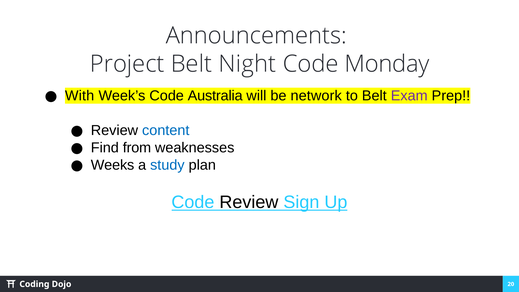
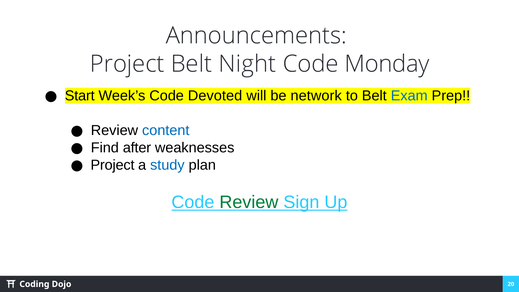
With: With -> Start (80, 96)
Australia: Australia -> Devoted (215, 96)
Exam colour: purple -> blue (409, 96)
from: from -> after (137, 148)
Weeks: Weeks -> Project (113, 165)
Review colour: black -> green (249, 202)
